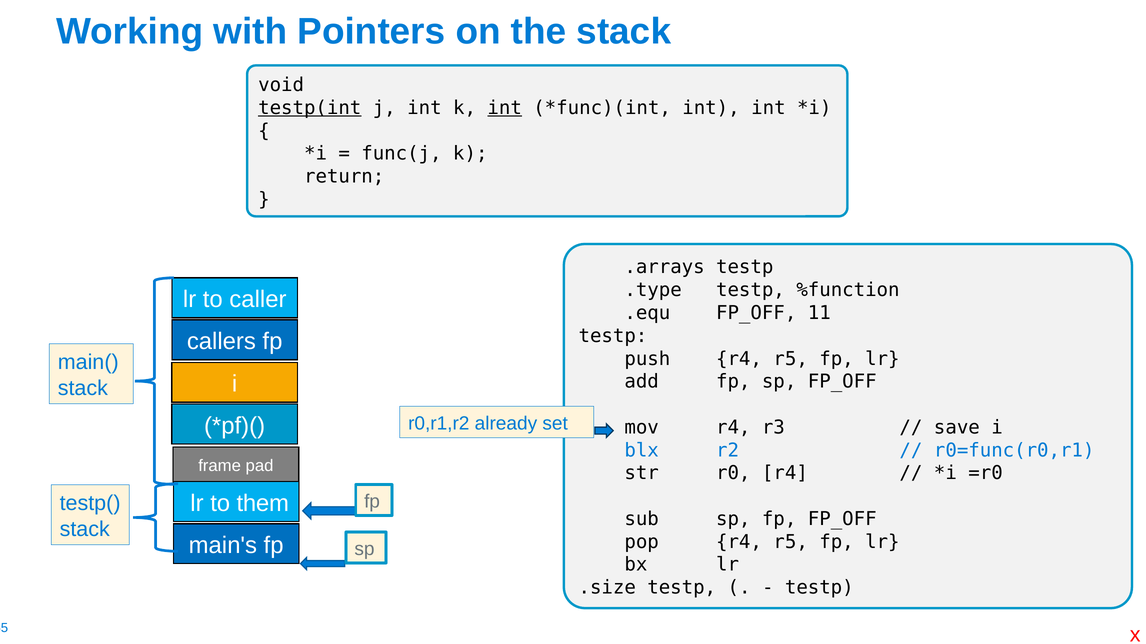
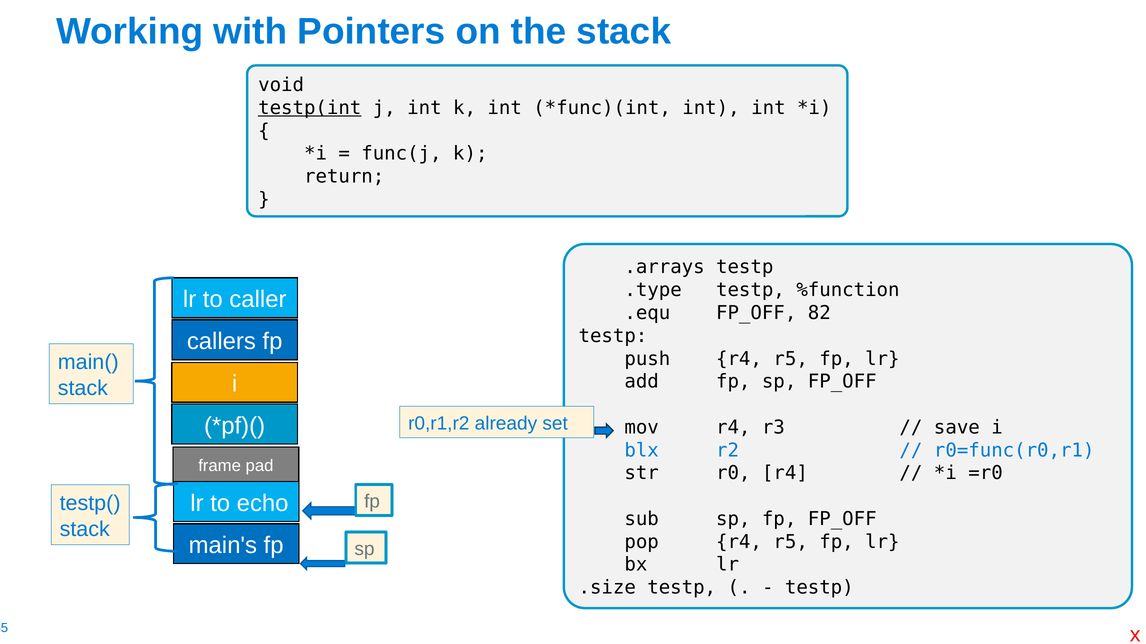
int underline: present -> none (505, 108)
11: 11 -> 82 (819, 313)
them: them -> echo (263, 504)
